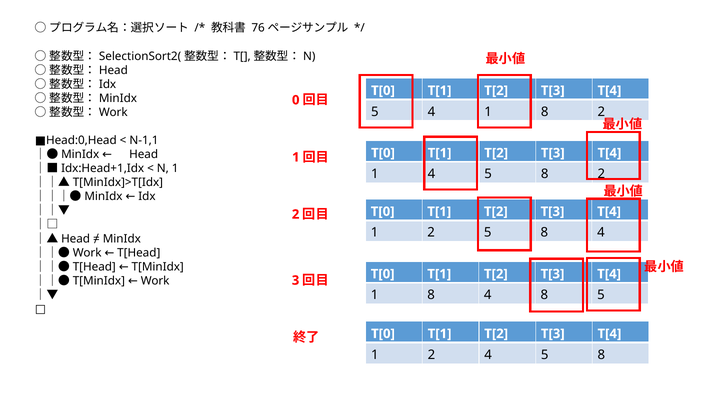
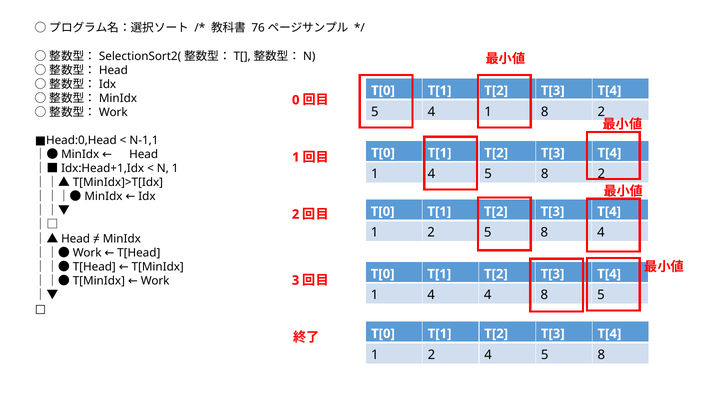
8: 8 -> 4 (431, 295)
